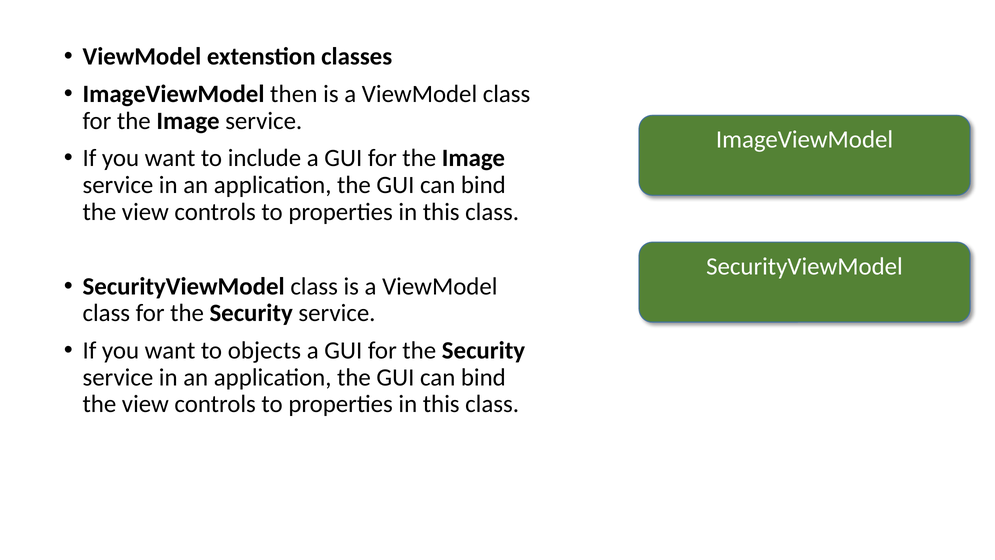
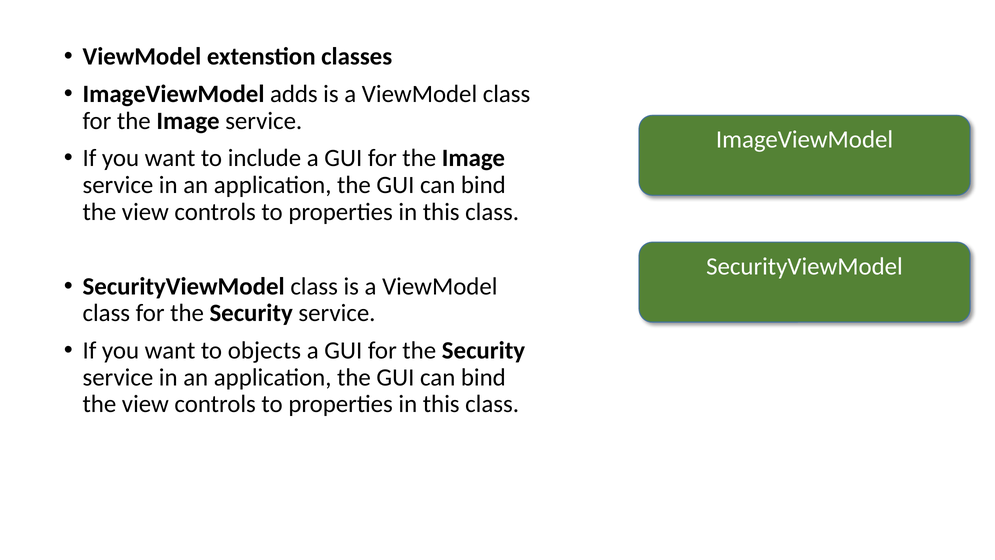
then: then -> adds (294, 94)
